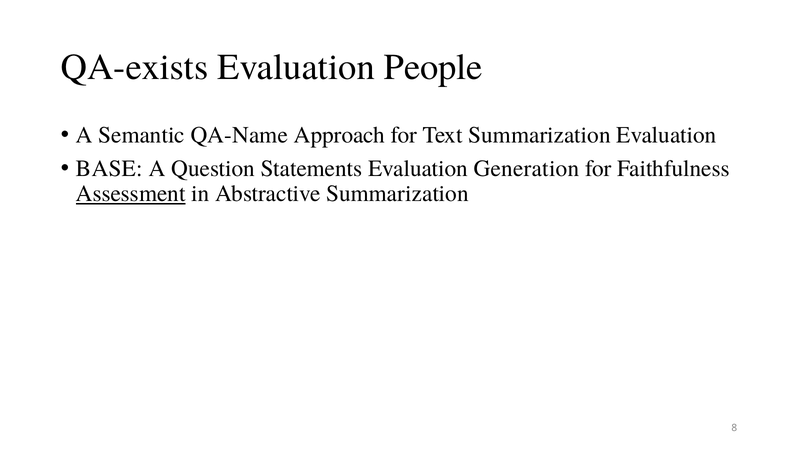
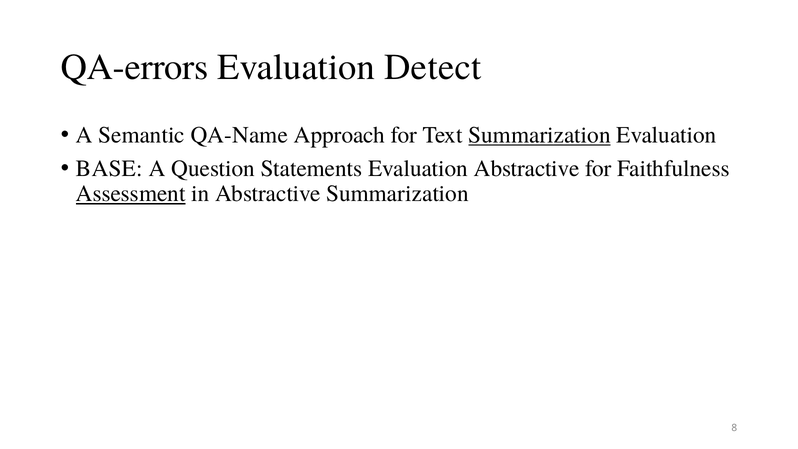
QA-exists: QA-exists -> QA-errors (135, 67)
People: People -> Detect (433, 67)
Summarization underline: none -> present (540, 135)
Evaluation Generation: Generation -> Abstractive (527, 168)
